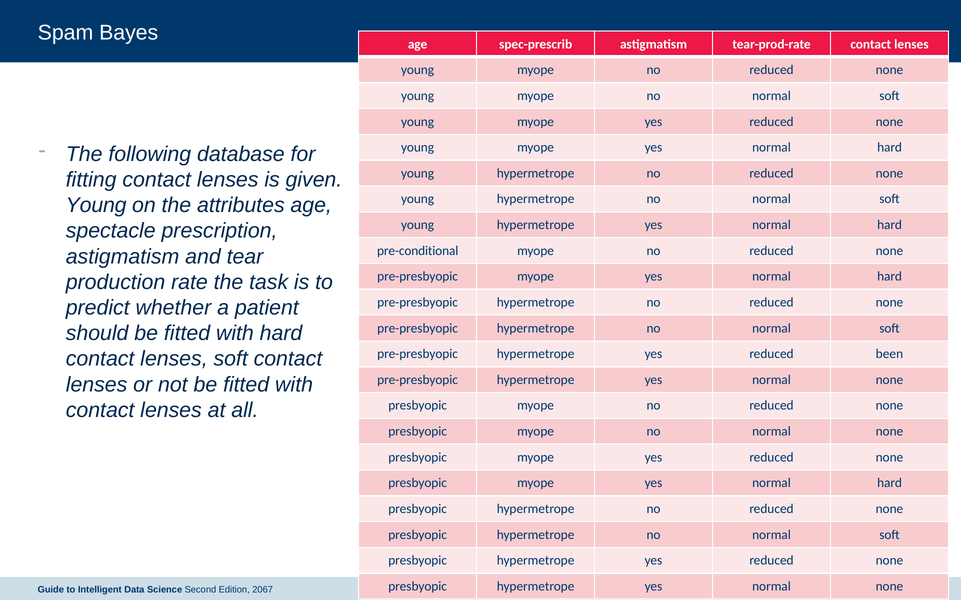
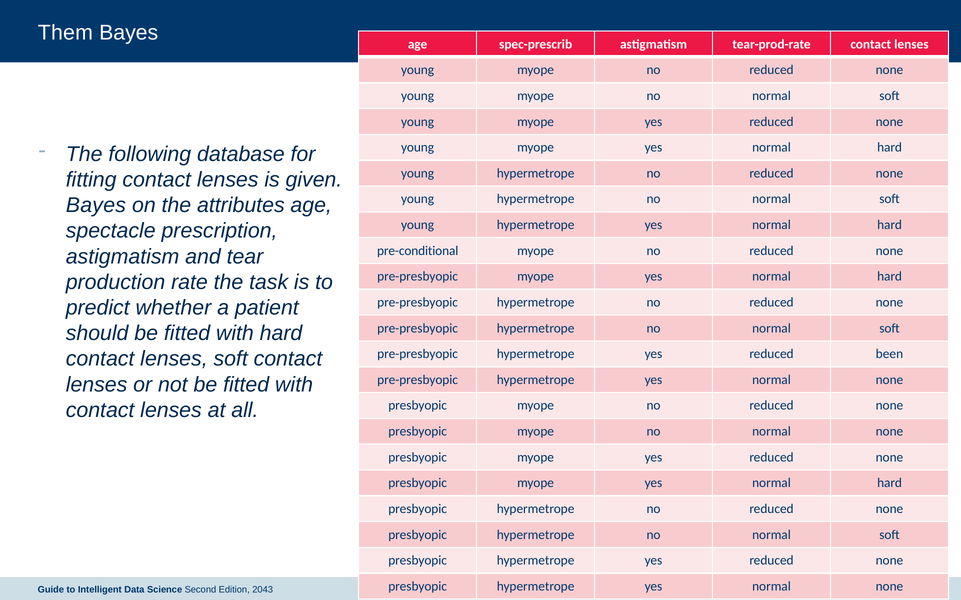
Spam: Spam -> Them (65, 33)
Young: Young -> Bayes (96, 206)
2067: 2067 -> 2043 (263, 590)
